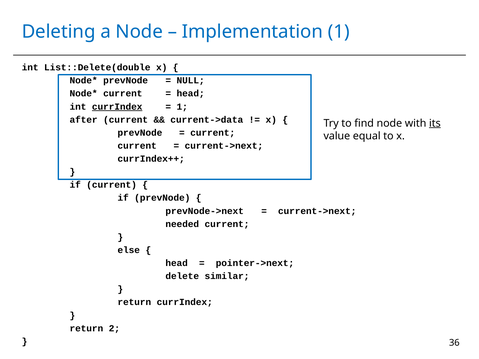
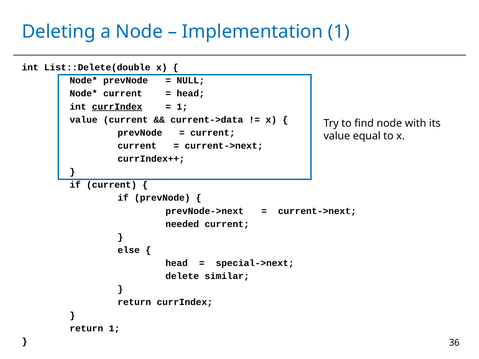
after: after -> value (84, 120)
its underline: present -> none (435, 123)
pointer->next: pointer->next -> special->next (255, 263)
return 2: 2 -> 1 (114, 329)
